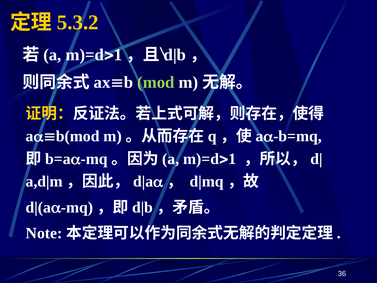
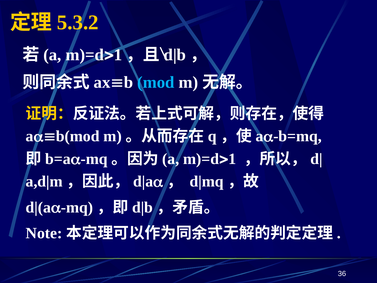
mod colour: light green -> light blue (156, 82)
